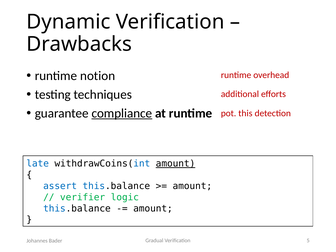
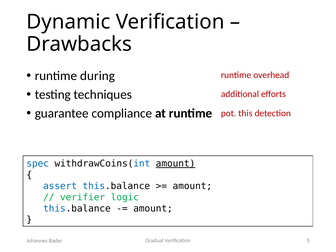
notion: notion -> during (98, 76)
compliance underline: present -> none (122, 113)
late: late -> spec (38, 164)
